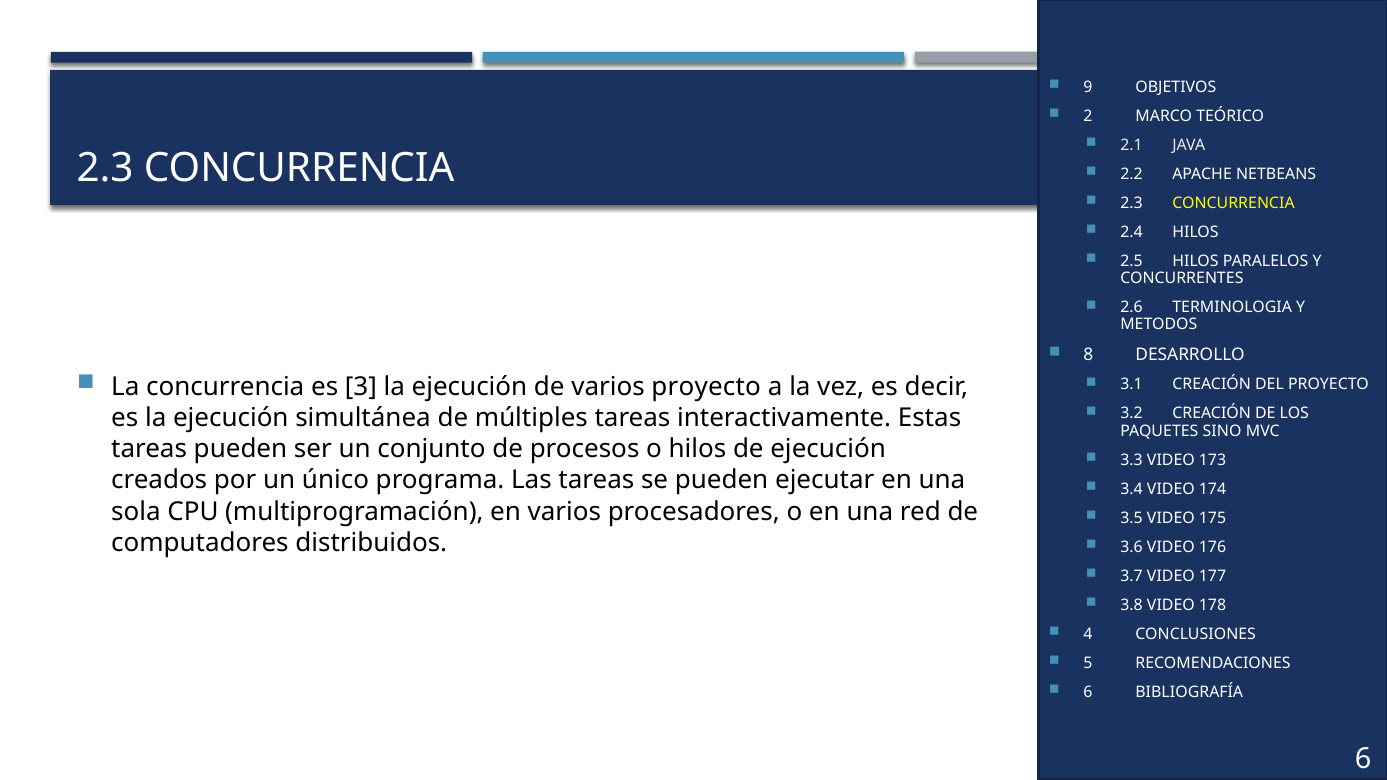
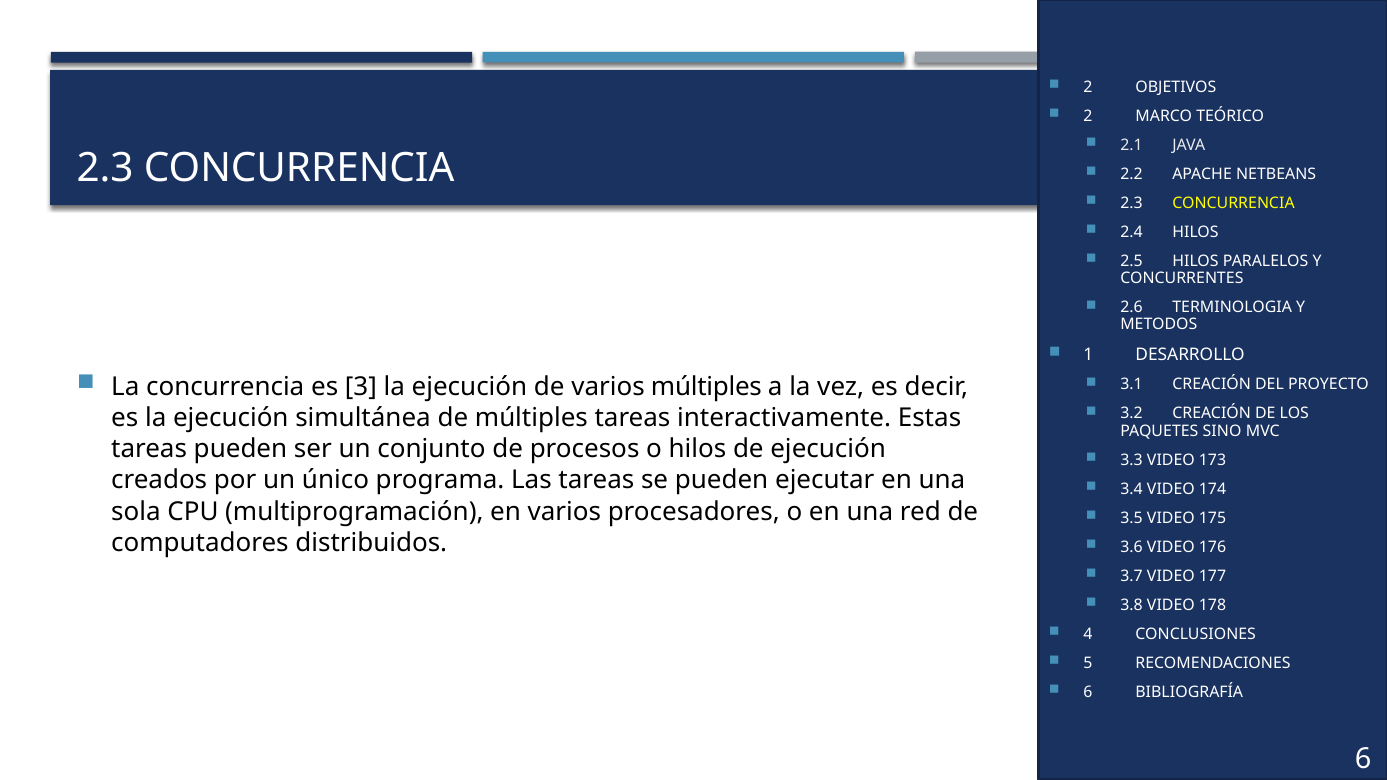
9: 9 -> 2 (1088, 87)
8: 8 -> 1 (1088, 355)
varios proyecto: proyecto -> múltiples (706, 387)
